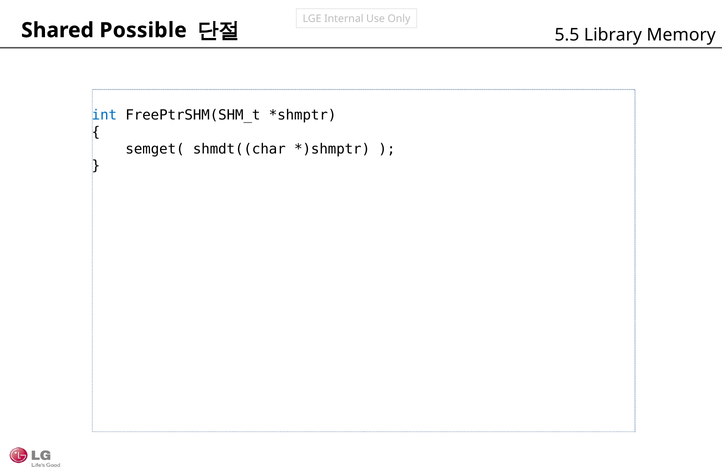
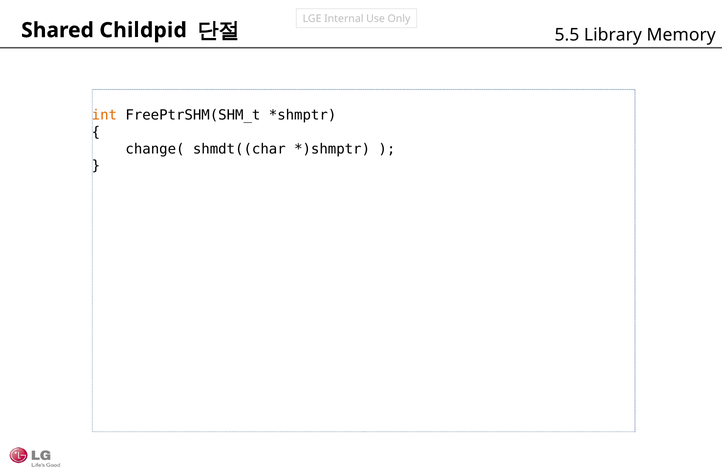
Possible: Possible -> Childpid (143, 30)
int colour: blue -> orange (104, 115)
semget(: semget( -> change( (155, 149)
